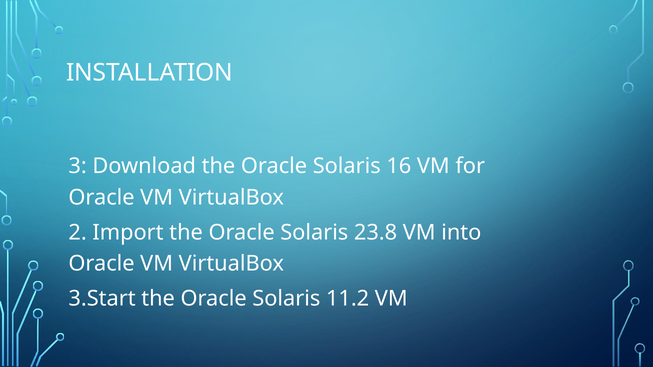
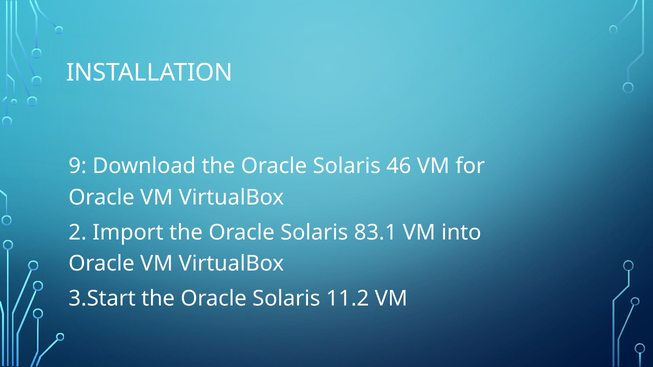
3: 3 -> 9 (78, 166)
16: 16 -> 46 (399, 166)
23.8: 23.8 -> 83.1 (376, 233)
